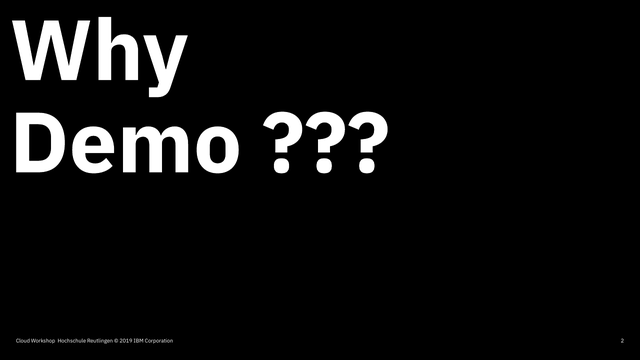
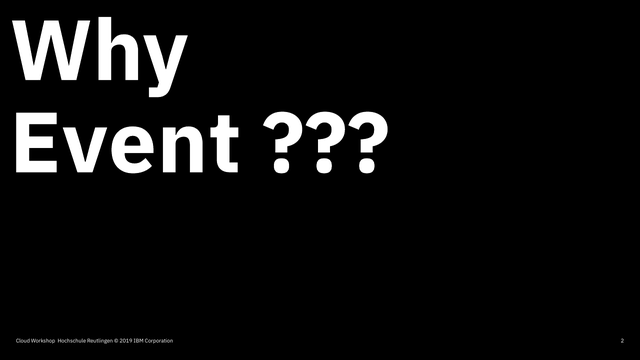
Demo: Demo -> Event (125, 144)
